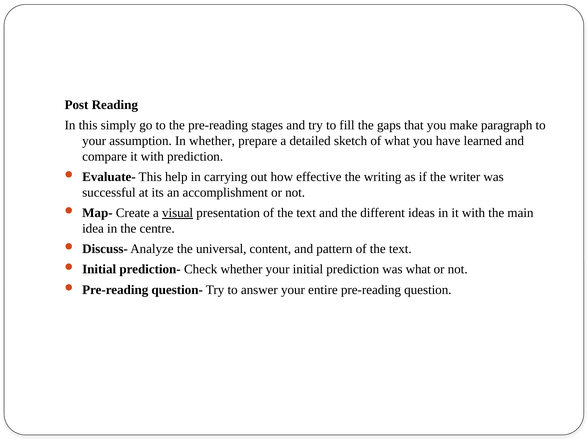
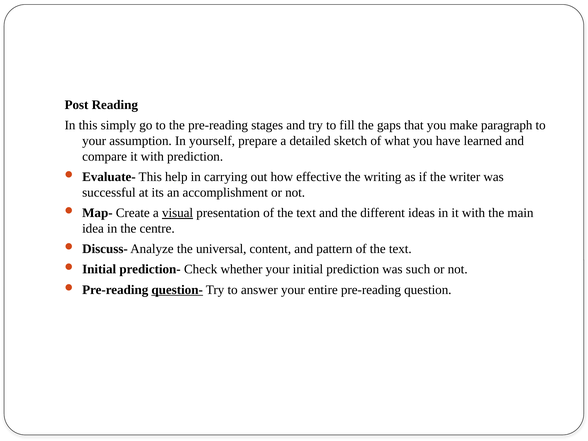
In whether: whether -> yourself (212, 141)
was what: what -> such (418, 269)
question- underline: none -> present (177, 290)
